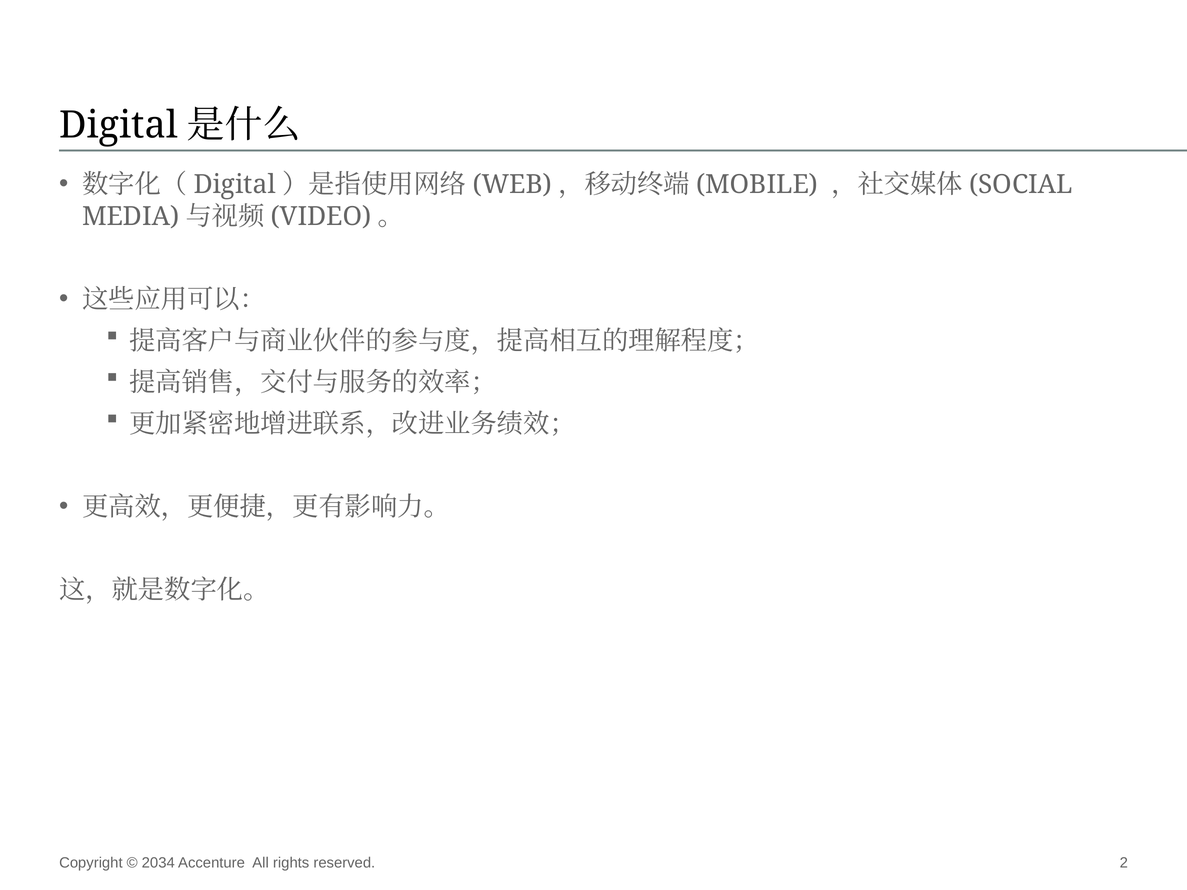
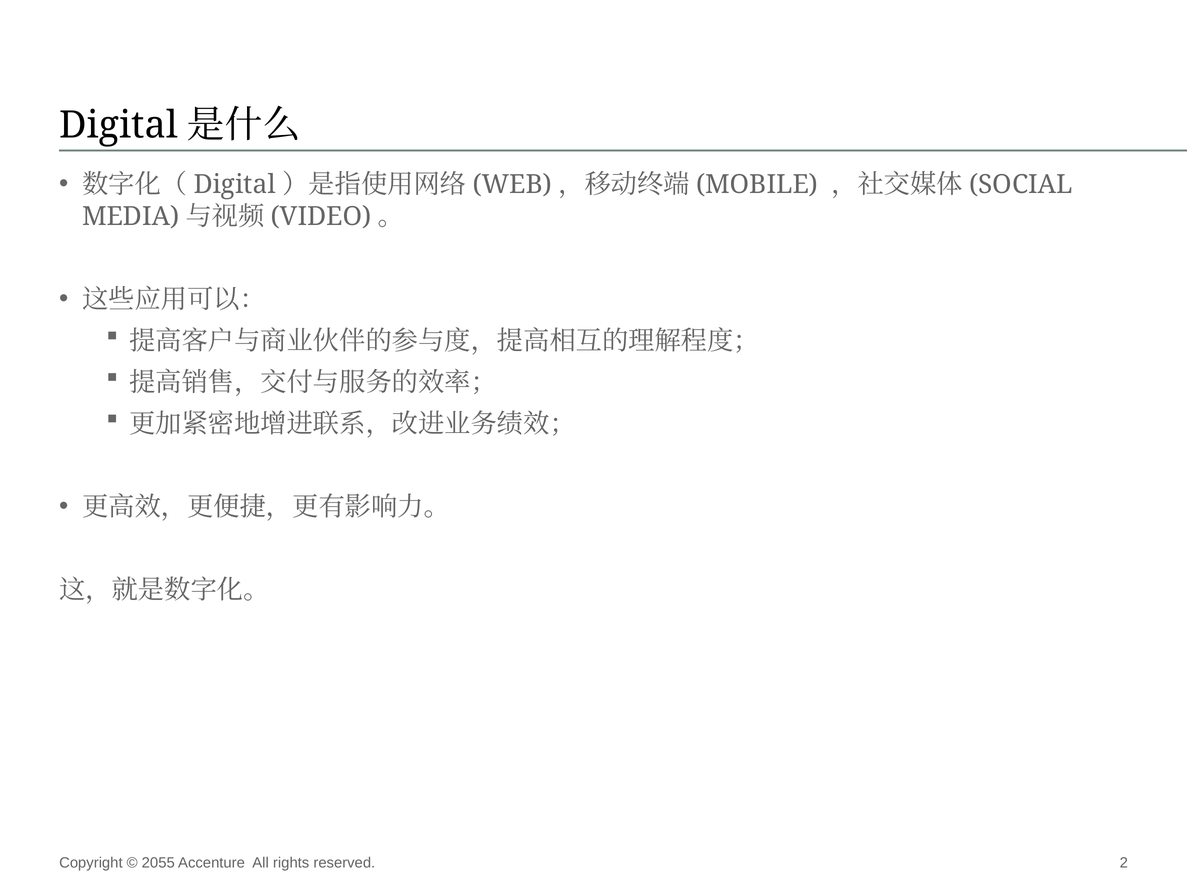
2034: 2034 -> 2055 (158, 863)
